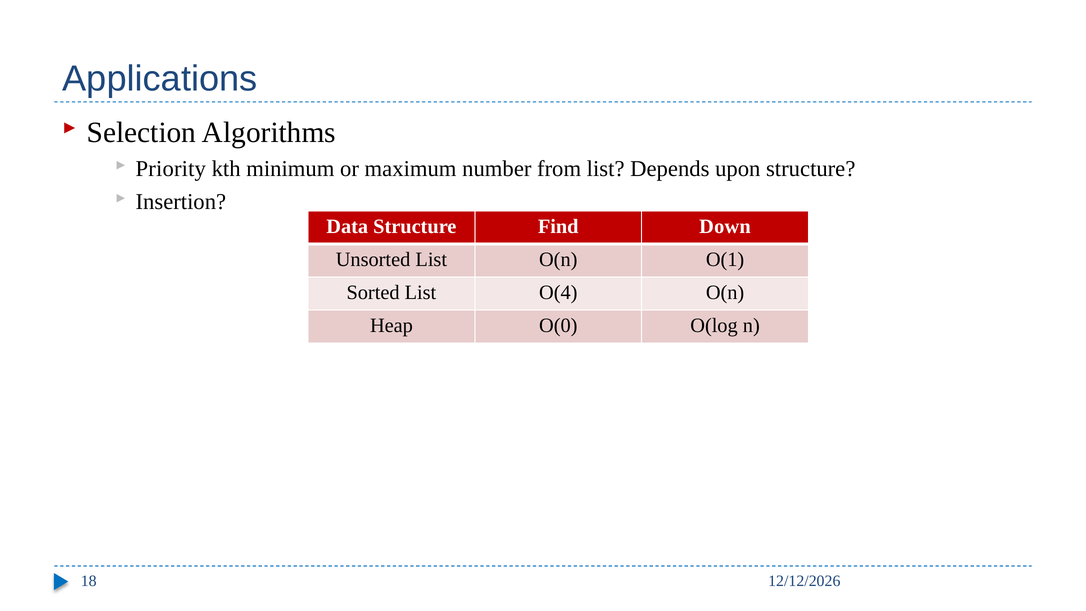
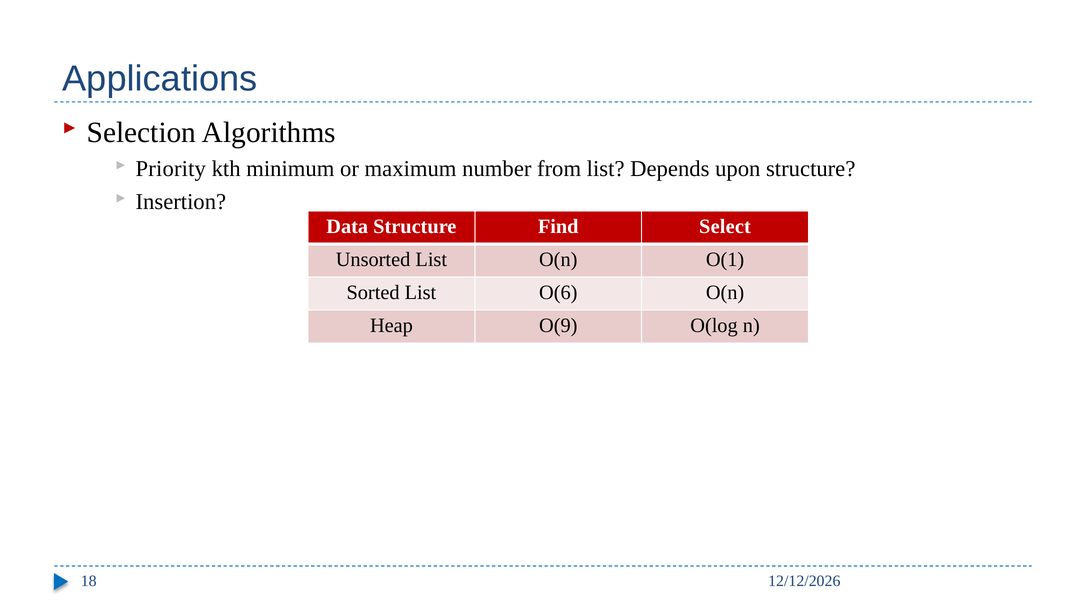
Down: Down -> Select (725, 226)
O(4: O(4 -> O(6 (558, 292)
O(0: O(0 -> O(9 (558, 325)
